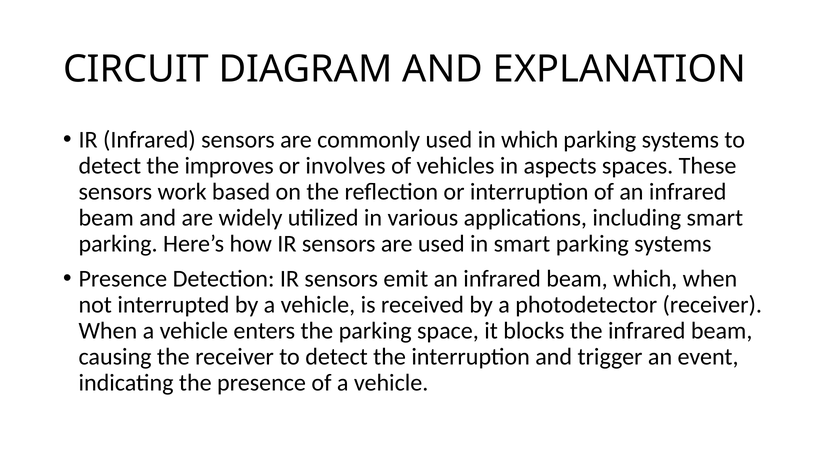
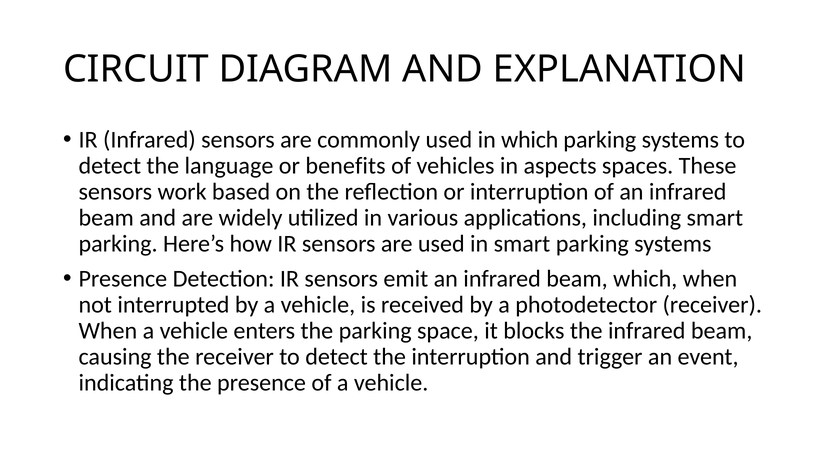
improves: improves -> language (229, 166)
involves: involves -> benefits (346, 166)
